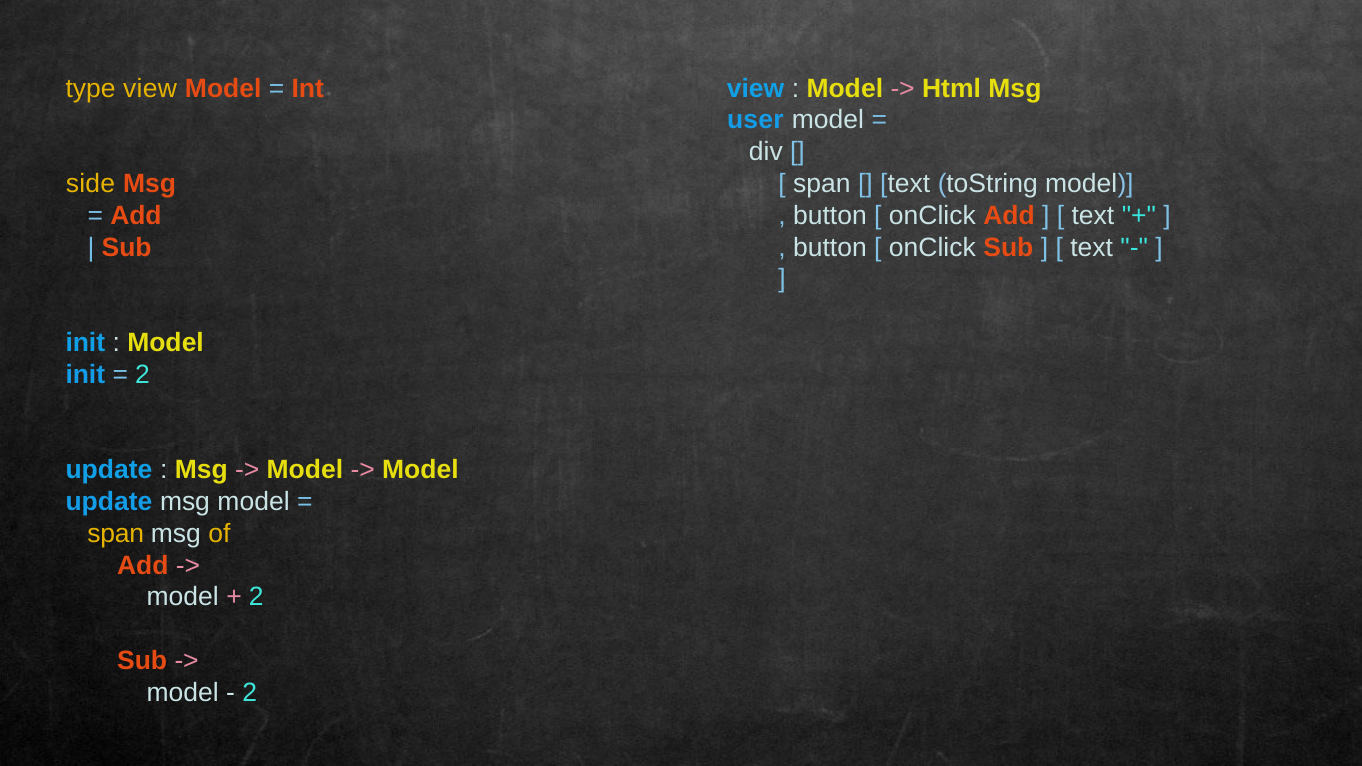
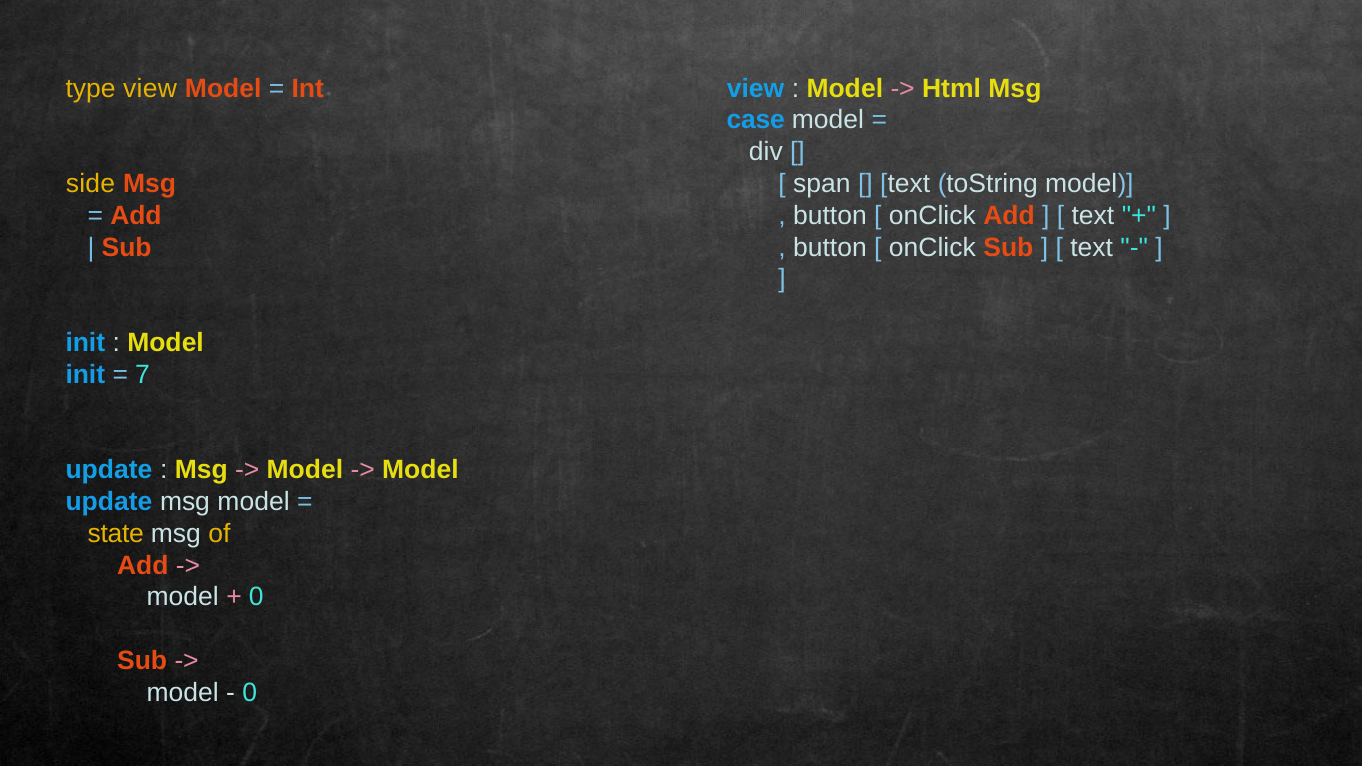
user: user -> case (756, 120)
2: 2 -> 7 (143, 375)
span: span -> state (116, 534)
2: 2 -> 0 (256, 597)
2: 2 -> 0 (250, 693)
